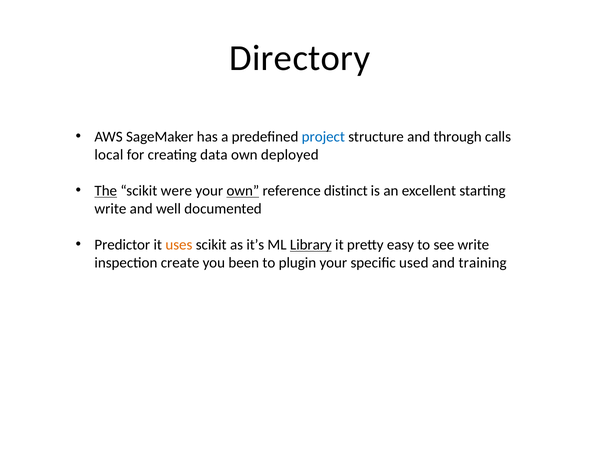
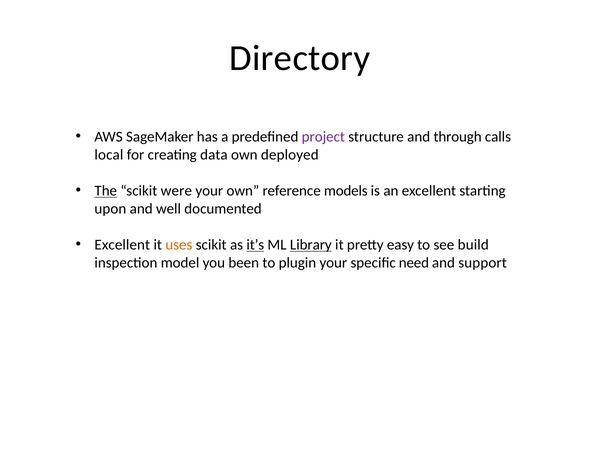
project colour: blue -> purple (323, 137)
own underline: present -> none (243, 191)
distinct: distinct -> models (346, 191)
write: write -> upon (110, 209)
Predictor: Predictor -> Excellent (122, 245)
it’s underline: none -> present (255, 245)
see write: write -> build (473, 245)
create: create -> model (180, 263)
used: used -> need (414, 263)
training: training -> support (483, 263)
